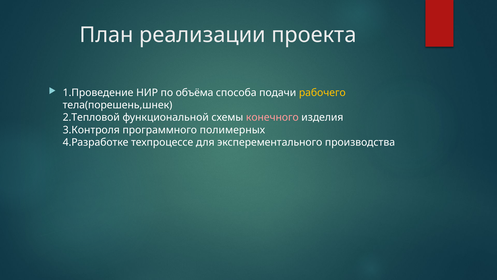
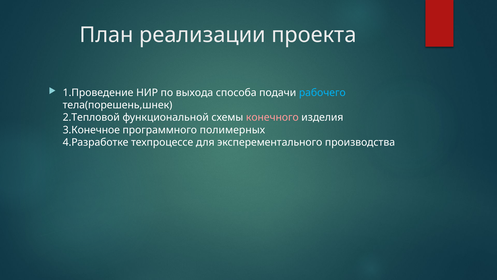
объёма: объёма -> выхода (194, 92)
рабочего colour: yellow -> light blue (322, 92)
3.Контроля: 3.Контроля -> 3.Конечное (91, 130)
